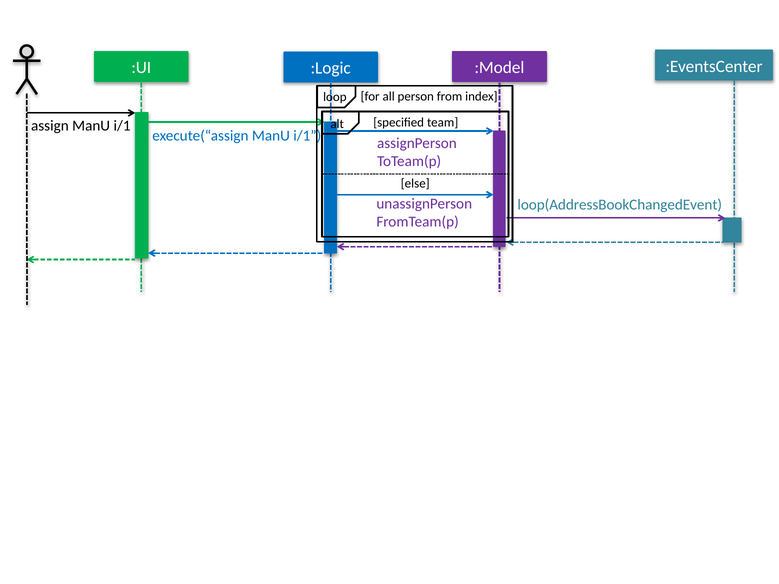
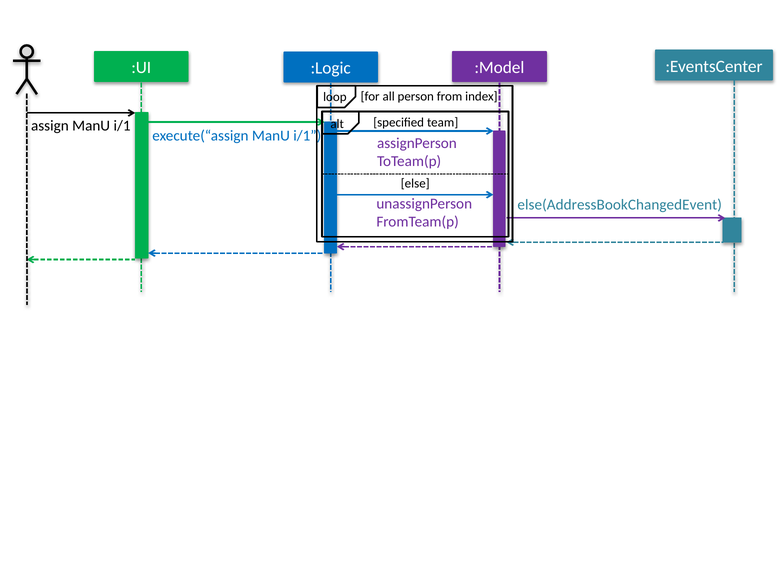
loop(AddressBookChangedEvent: loop(AddressBookChangedEvent -> else(AddressBookChangedEvent (620, 205)
